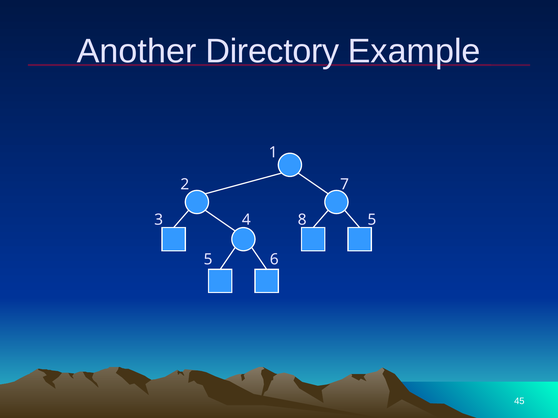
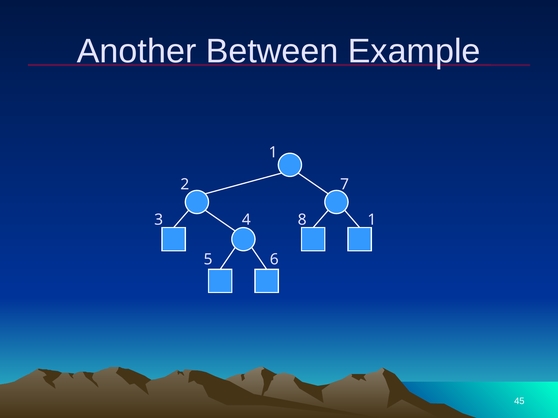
Directory: Directory -> Between (272, 51)
8 5: 5 -> 1 (372, 220)
